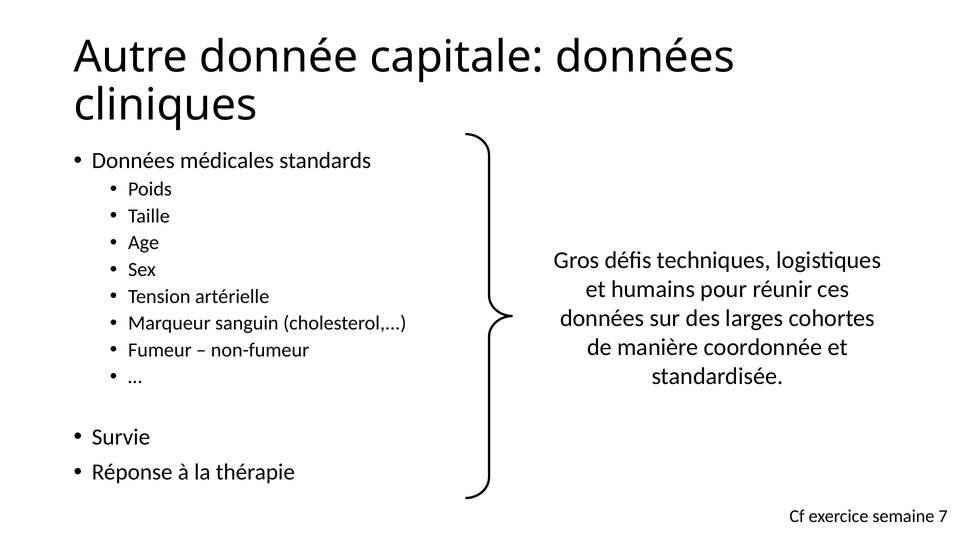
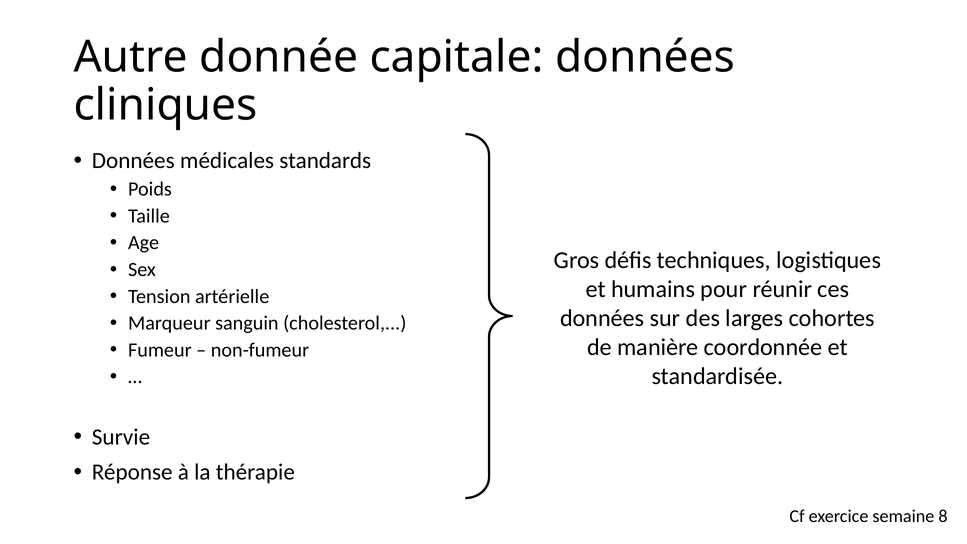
7: 7 -> 8 (943, 516)
